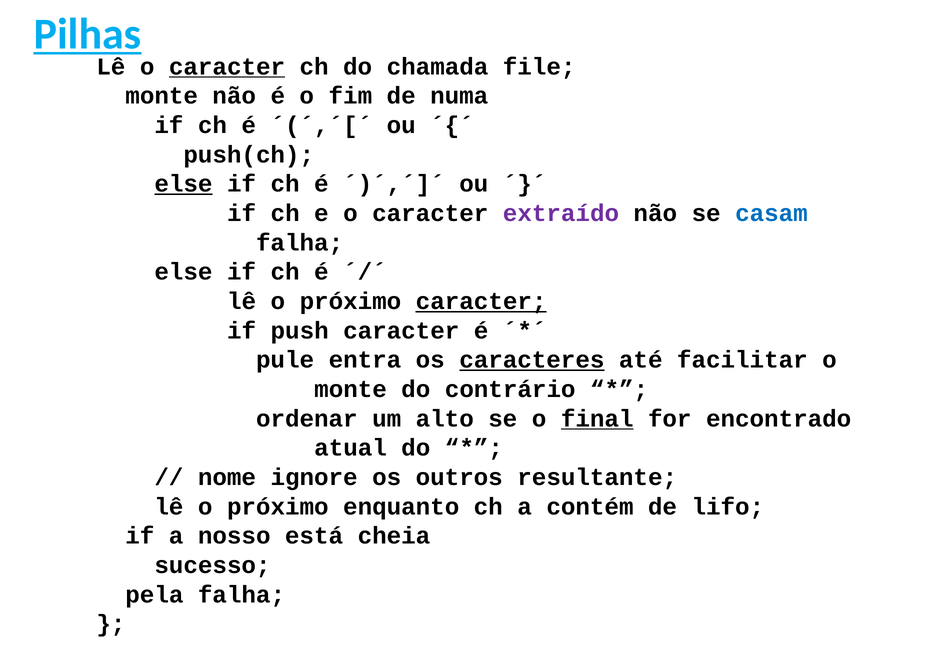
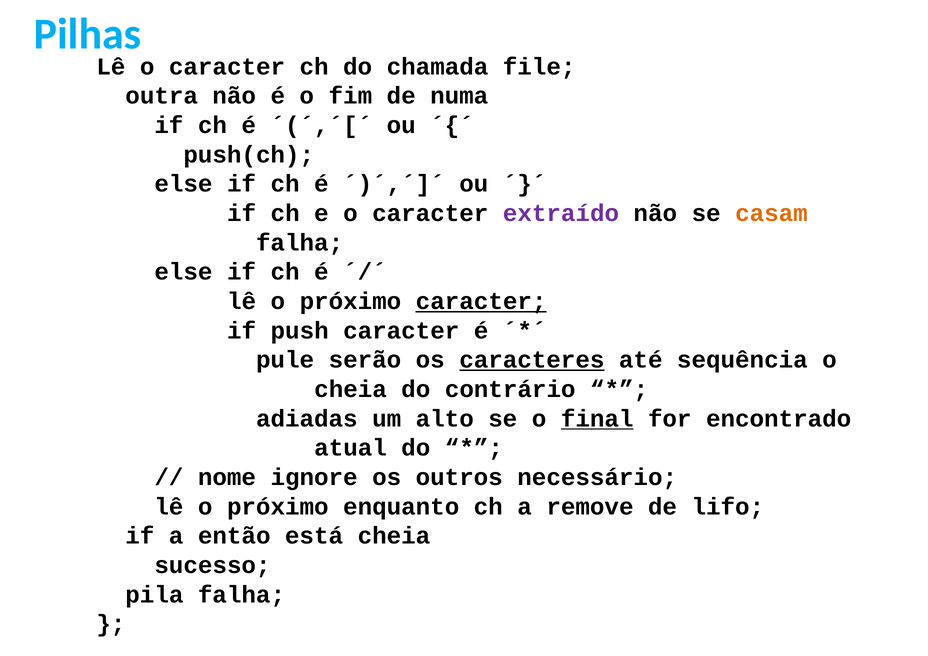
Pilhas underline: present -> none (88, 34)
caracter underline: present -> none (227, 67)
monte: monte -> outra (162, 96)
else underline: present -> none (183, 184)
casam colour: blue -> orange (771, 213)
entra: entra -> serão (365, 360)
facilitar: facilitar -> sequência (742, 360)
monte: monte -> cheia (351, 389)
ordenar: ordenar -> adiadas (307, 419)
resultante: resultante -> necessário (597, 477)
contém: contém -> remove (590, 507)
nosso: nosso -> então (234, 536)
pela: pela -> pila (154, 595)
